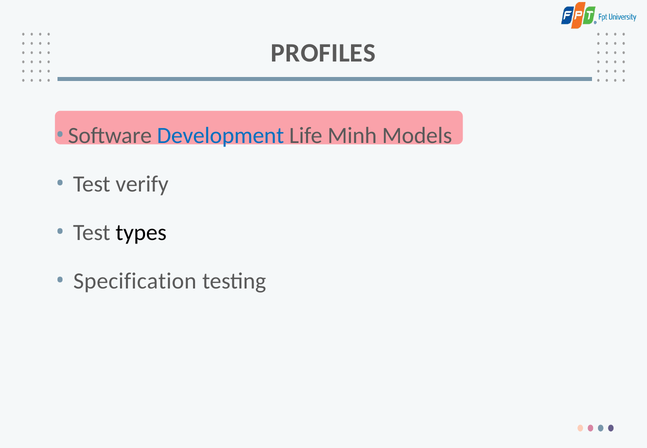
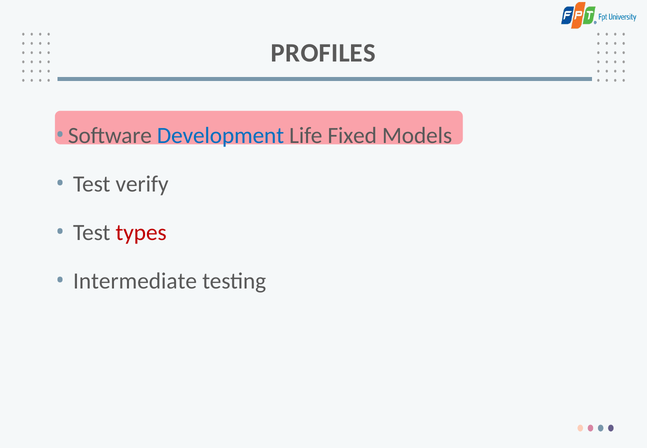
Minh: Minh -> Fixed (352, 136)
types colour: black -> red (141, 232)
Specification: Specification -> Intermediate (135, 281)
